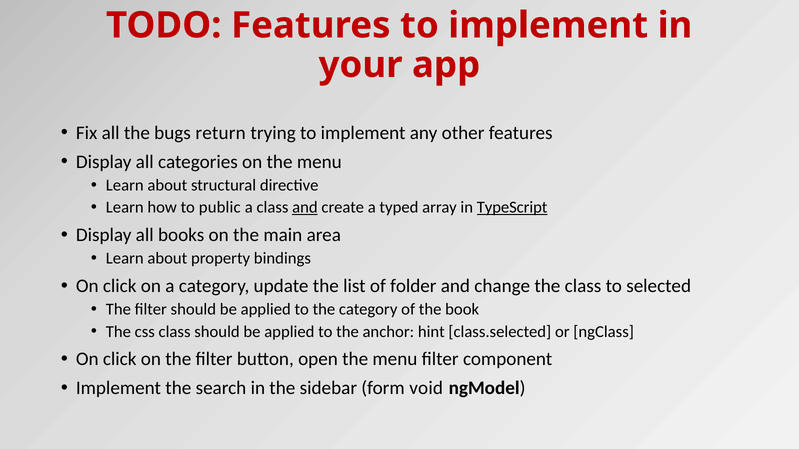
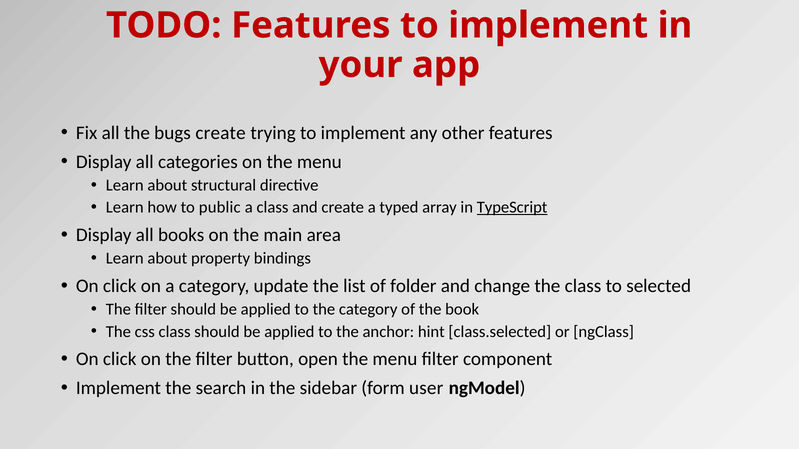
bugs return: return -> create (221, 133)
and underline: present -> none (305, 207)
void: void -> user (426, 388)
